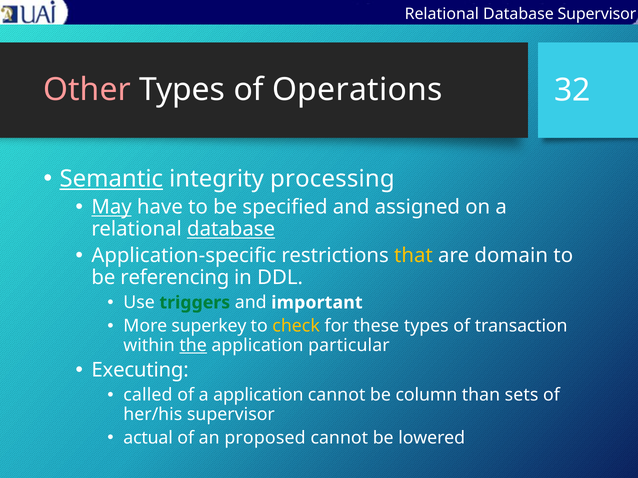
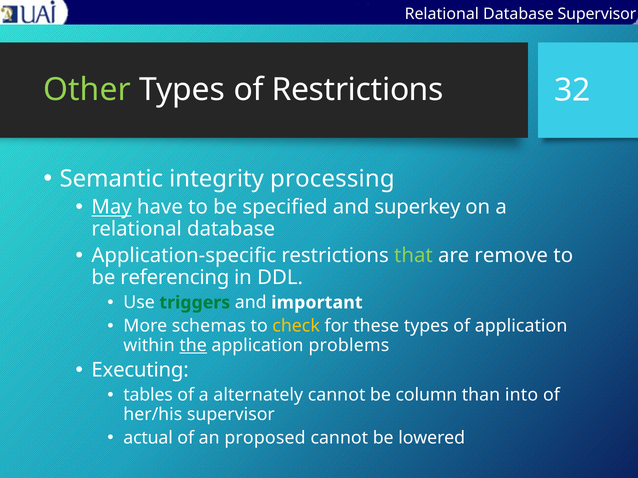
Other colour: pink -> light green (87, 90)
of Operations: Operations -> Restrictions (358, 90)
Semantic underline: present -> none (111, 179)
assigned: assigned -> superkey (417, 207)
database underline: present -> none (231, 229)
that colour: yellow -> light green (413, 256)
domain: domain -> remove (511, 256)
superkey: superkey -> schemas (209, 326)
of transaction: transaction -> application (521, 326)
particular: particular -> problems (349, 346)
called: called -> tables (148, 396)
a application: application -> alternately (258, 396)
sets: sets -> into (522, 396)
